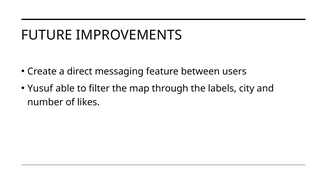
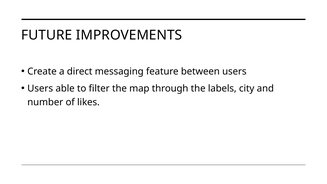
Yusuf: Yusuf -> Users (40, 89)
